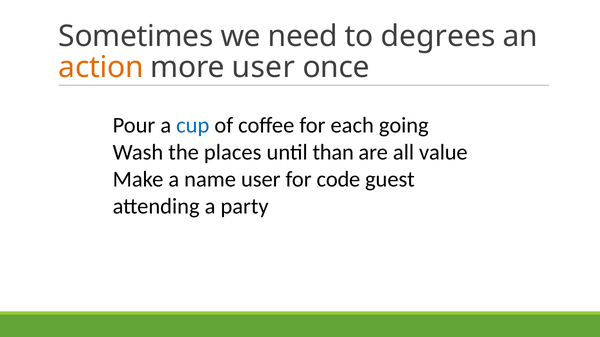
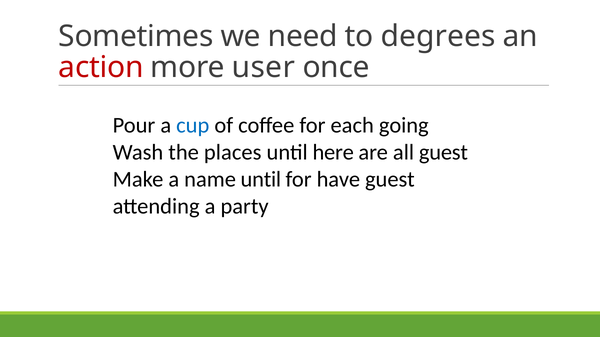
action colour: orange -> red (101, 67)
than: than -> here (333, 153)
all value: value -> guest (443, 153)
name user: user -> until (261, 180)
code: code -> have (338, 180)
